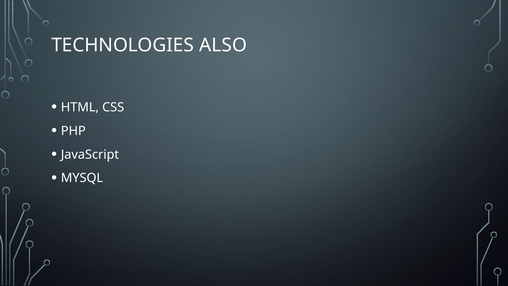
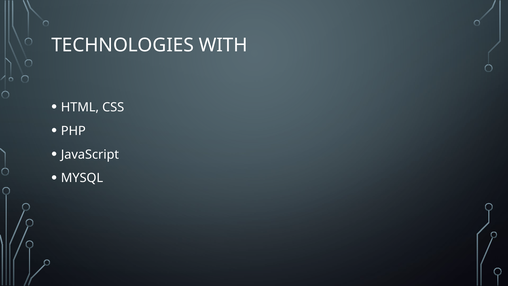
ALSO: ALSO -> WITH (223, 45)
